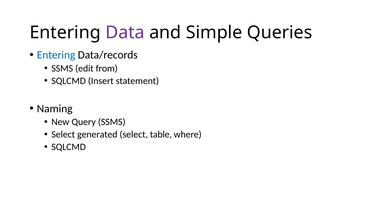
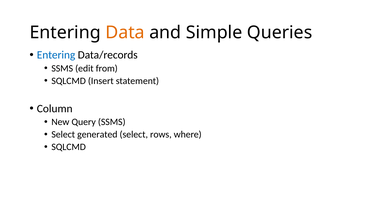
Data colour: purple -> orange (125, 33)
Naming: Naming -> Column (55, 109)
table: table -> rows (161, 135)
